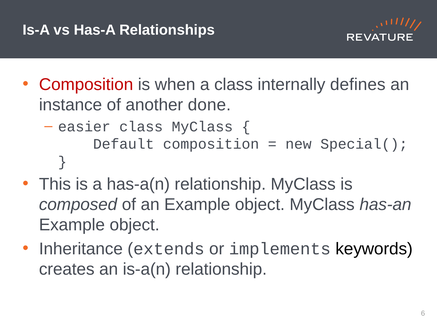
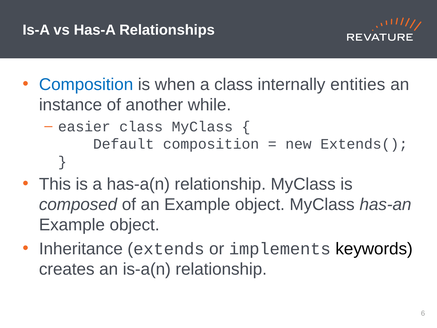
Composition colour: red -> blue (86, 84)
defines: defines -> entities (358, 84)
done: done -> while (209, 105)
Special(: Special( -> Extends( (364, 144)
